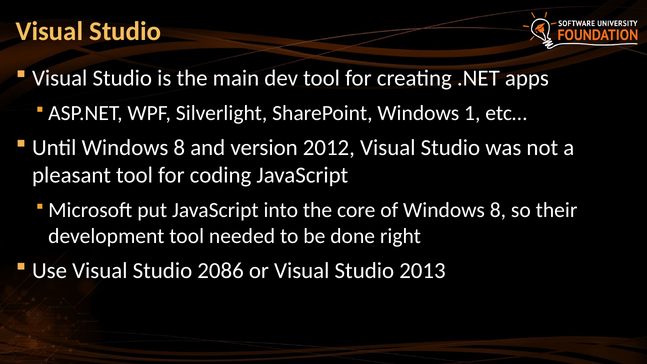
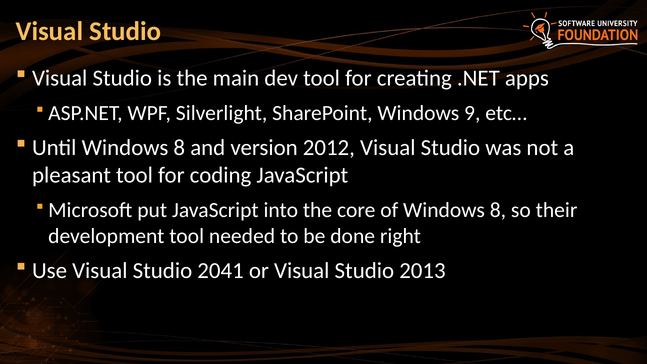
1: 1 -> 9 (472, 113)
2086: 2086 -> 2041 (221, 271)
